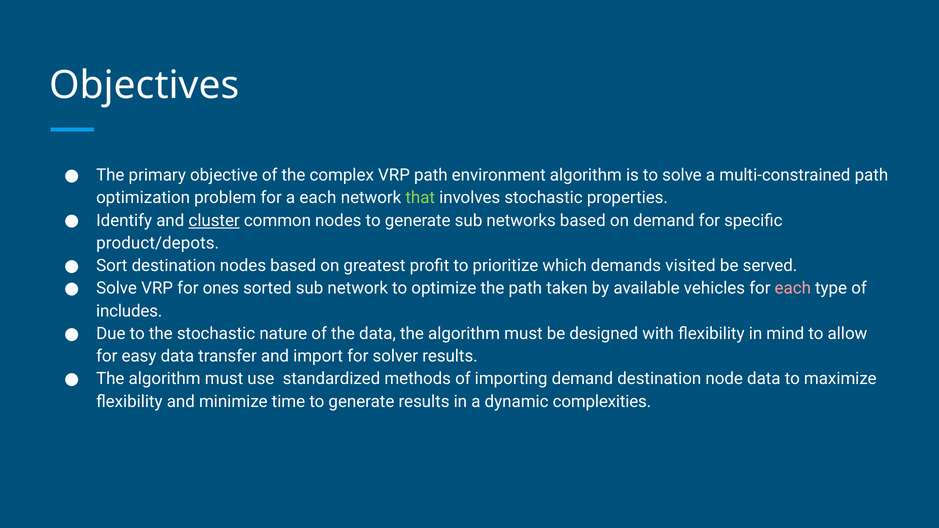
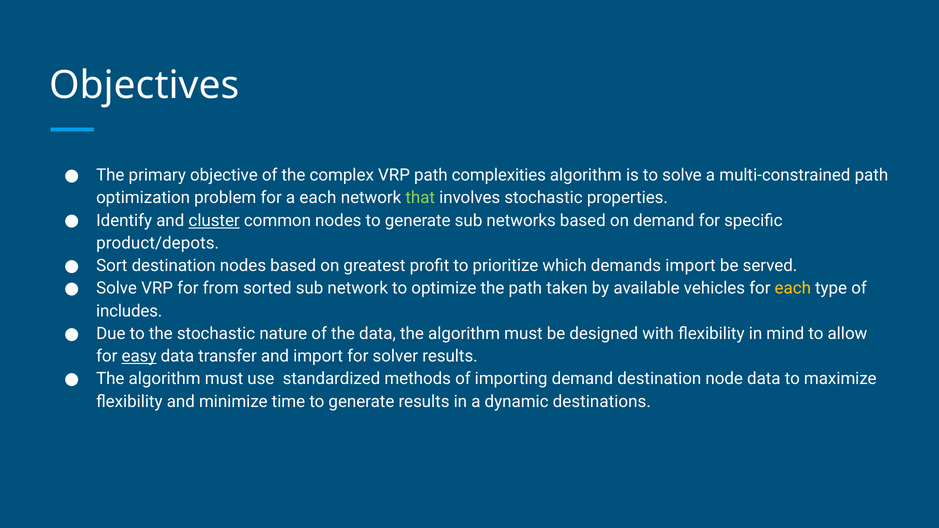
environment: environment -> complexities (499, 175)
demands visited: visited -> import (690, 266)
ones: ones -> from (221, 288)
each colour: pink -> yellow (793, 288)
easy underline: none -> present (139, 356)
complexities: complexities -> destinations (602, 402)
